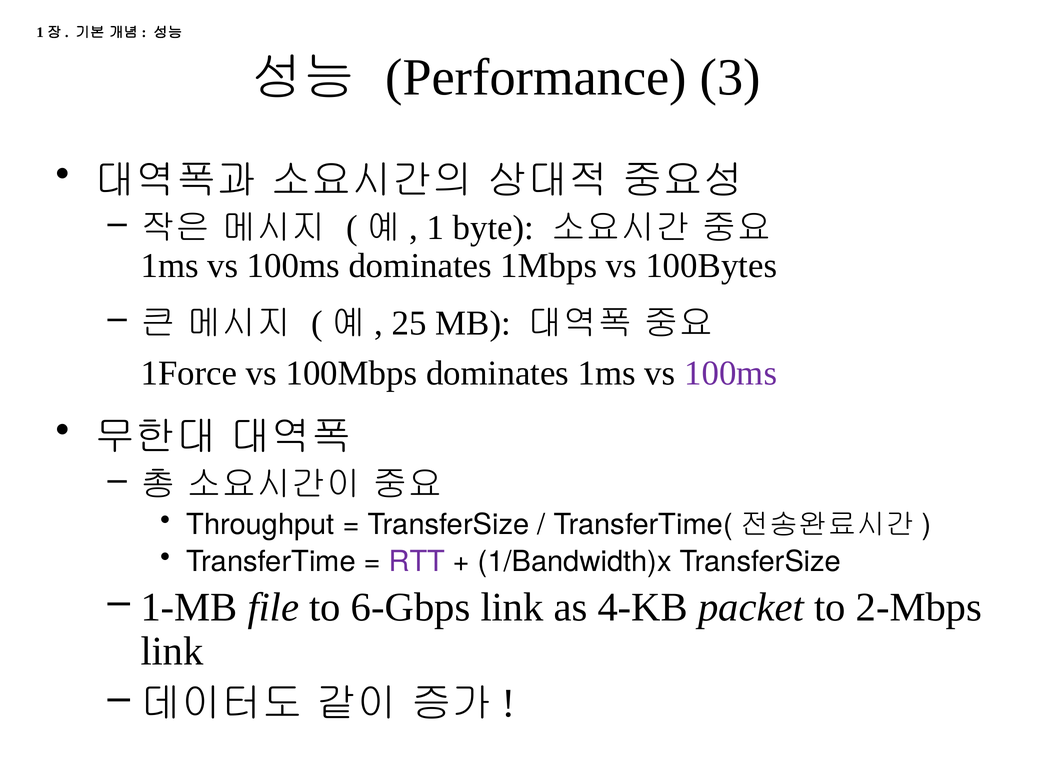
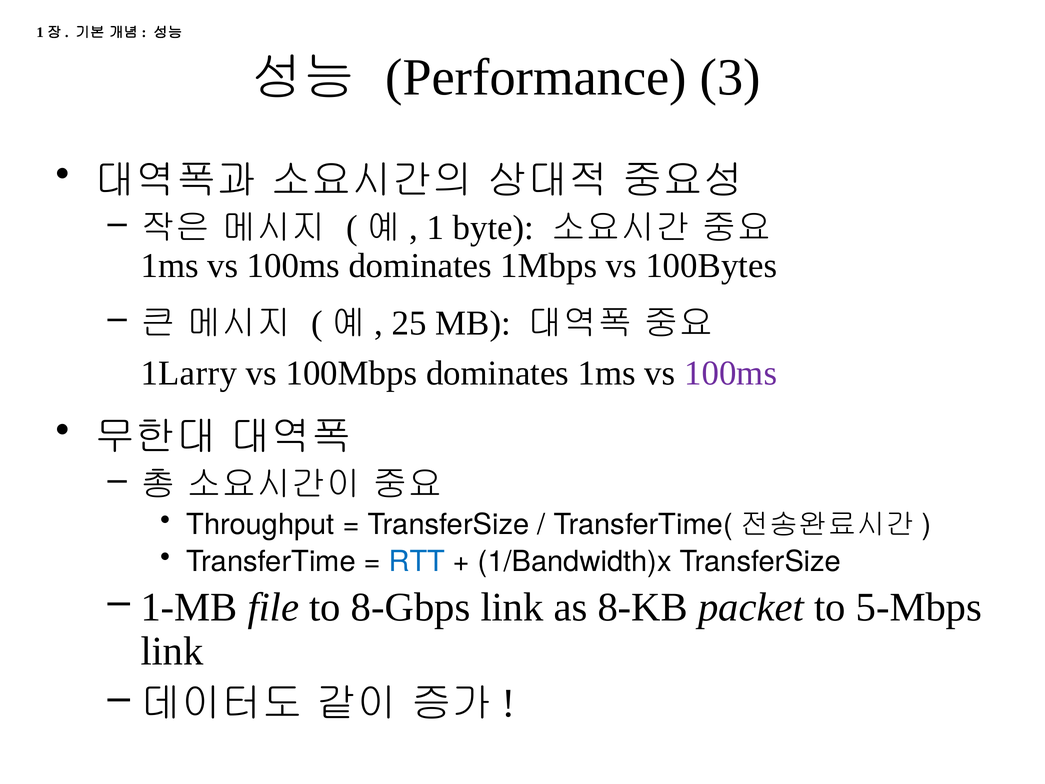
1Force: 1Force -> 1Larry (189, 373)
RTT colour: purple -> blue (417, 561)
6-Gbps: 6-Gbps -> 8-Gbps (411, 607)
4-KB: 4-KB -> 8-KB (643, 607)
2-Mbps: 2-Mbps -> 5-Mbps (919, 607)
